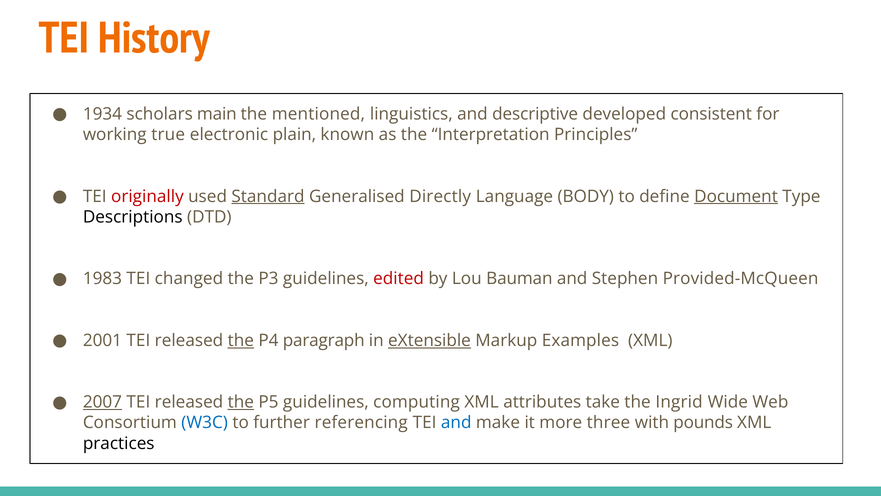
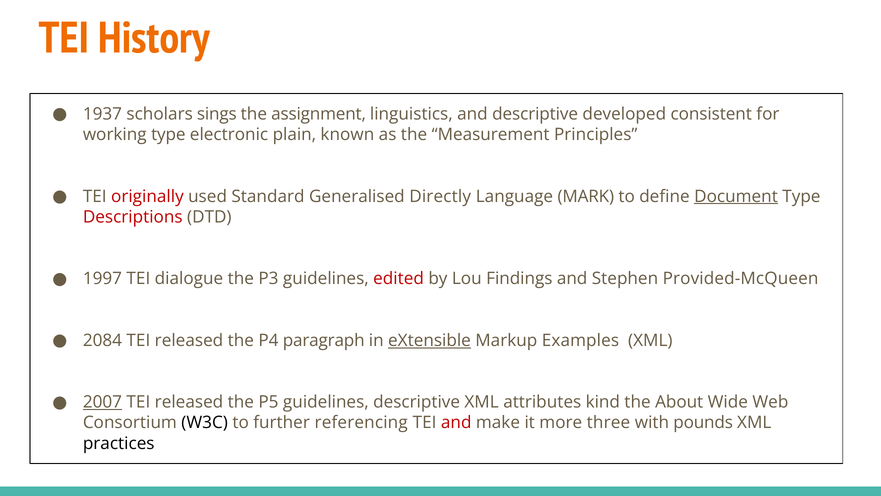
1934: 1934 -> 1937 (102, 114)
main: main -> sings (217, 114)
mentioned: mentioned -> assignment (319, 114)
working true: true -> type (168, 134)
Interpretation: Interpretation -> Measurement (491, 134)
Standard underline: present -> none (268, 196)
BODY: BODY -> MARK (586, 196)
Descriptions colour: black -> red (133, 217)
1983: 1983 -> 1997 (102, 278)
changed: changed -> dialogue (189, 278)
Bauman: Bauman -> Findings (519, 278)
2001: 2001 -> 2084 (102, 340)
the underline: present -> none (241, 340)
the underline: present -> none (241, 402)
guidelines computing: computing -> descriptive (417, 402)
take: take -> kind (603, 402)
Ingrid: Ingrid -> About (679, 402)
W3C colour: blue -> black (205, 422)
and colour: blue -> red (456, 422)
